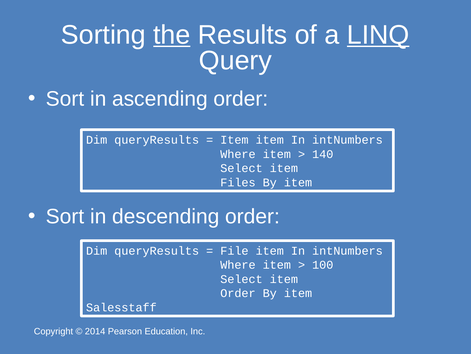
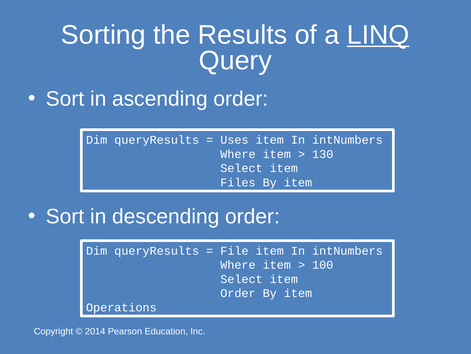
the underline: present -> none (172, 35)
Item: Item -> Uses (234, 140)
140: 140 -> 130 (323, 154)
Salesstaff: Salesstaff -> Operations (121, 307)
